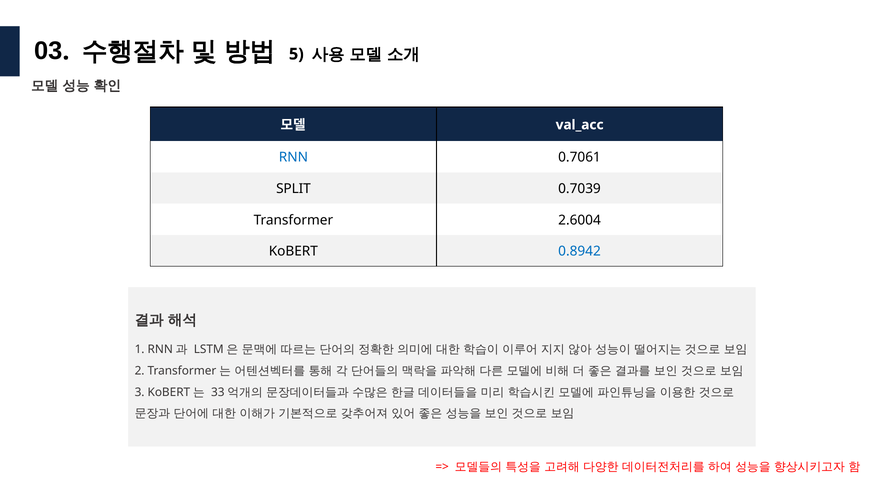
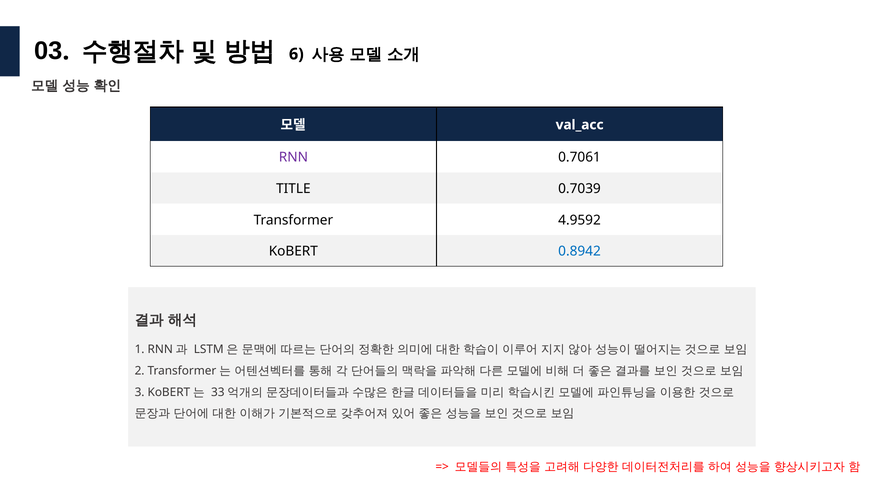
5: 5 -> 6 (296, 54)
RNN colour: blue -> purple (293, 158)
SPLIT: SPLIT -> TITLE (293, 189)
2.6004: 2.6004 -> 4.9592 (580, 220)
